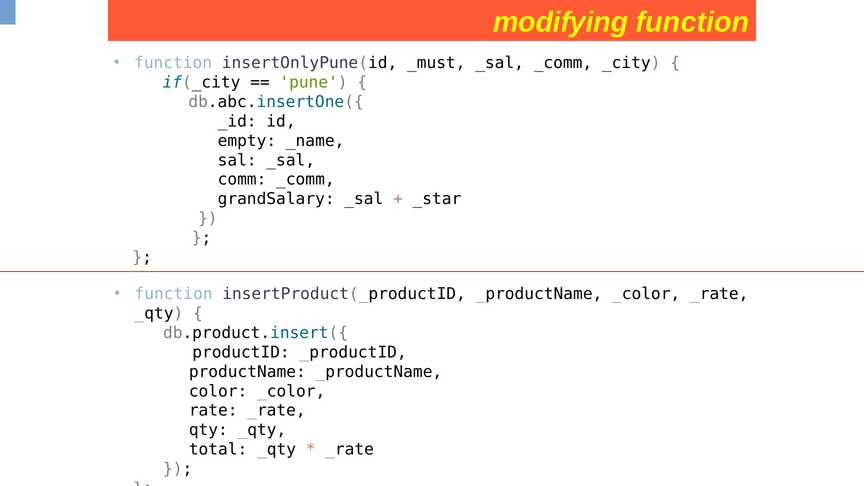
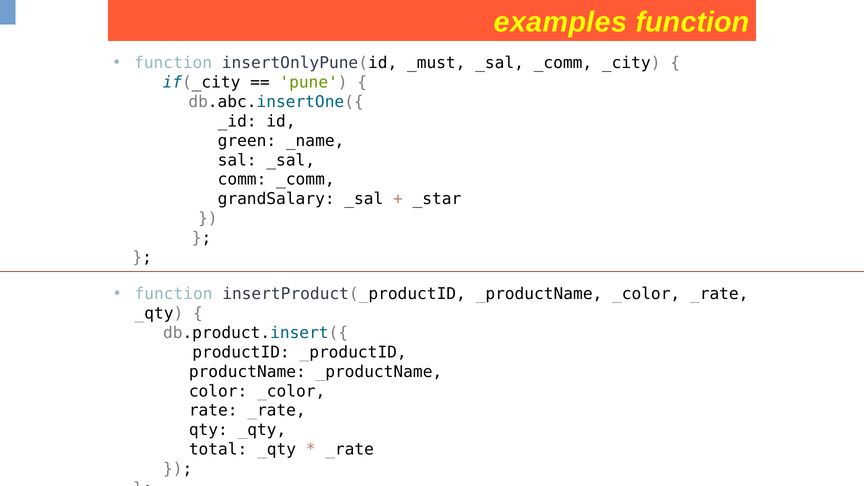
modifying: modifying -> examples (560, 22)
empty: empty -> green (247, 141)
